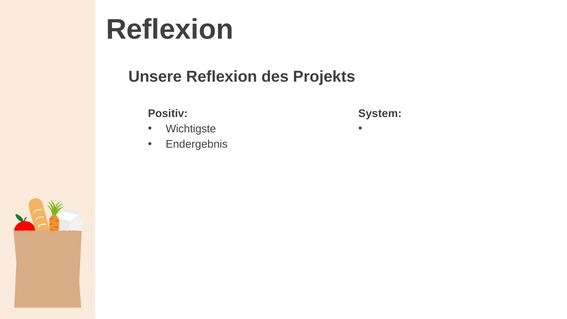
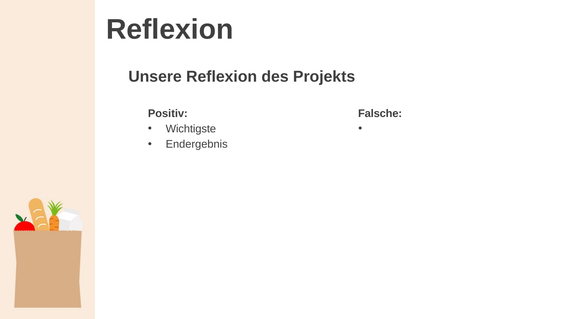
System: System -> Falsche (380, 113)
